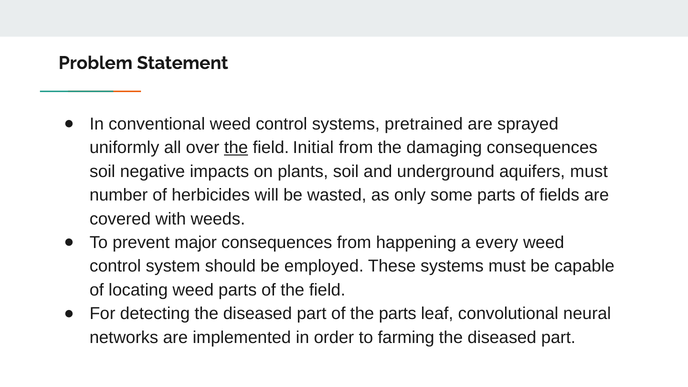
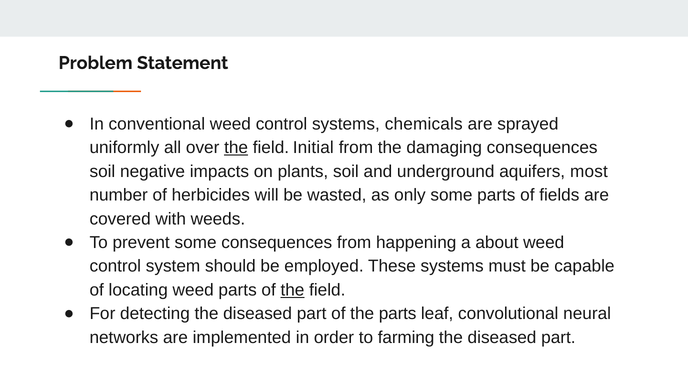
pretrained: pretrained -> chemicals (424, 124)
aquifers must: must -> most (589, 171)
prevent major: major -> some (196, 243)
every: every -> about (497, 243)
the underline: none -> present (292, 290)
